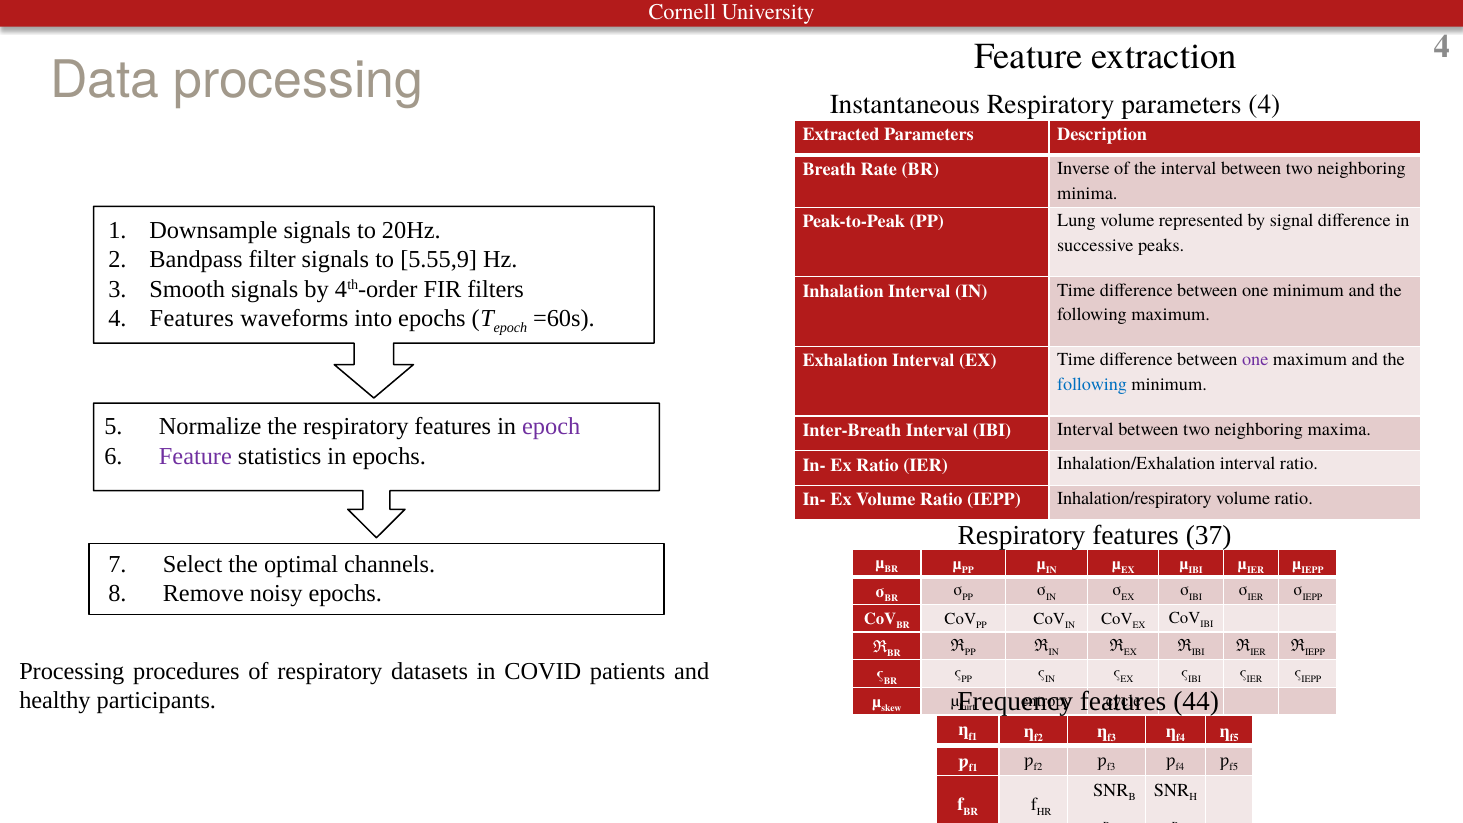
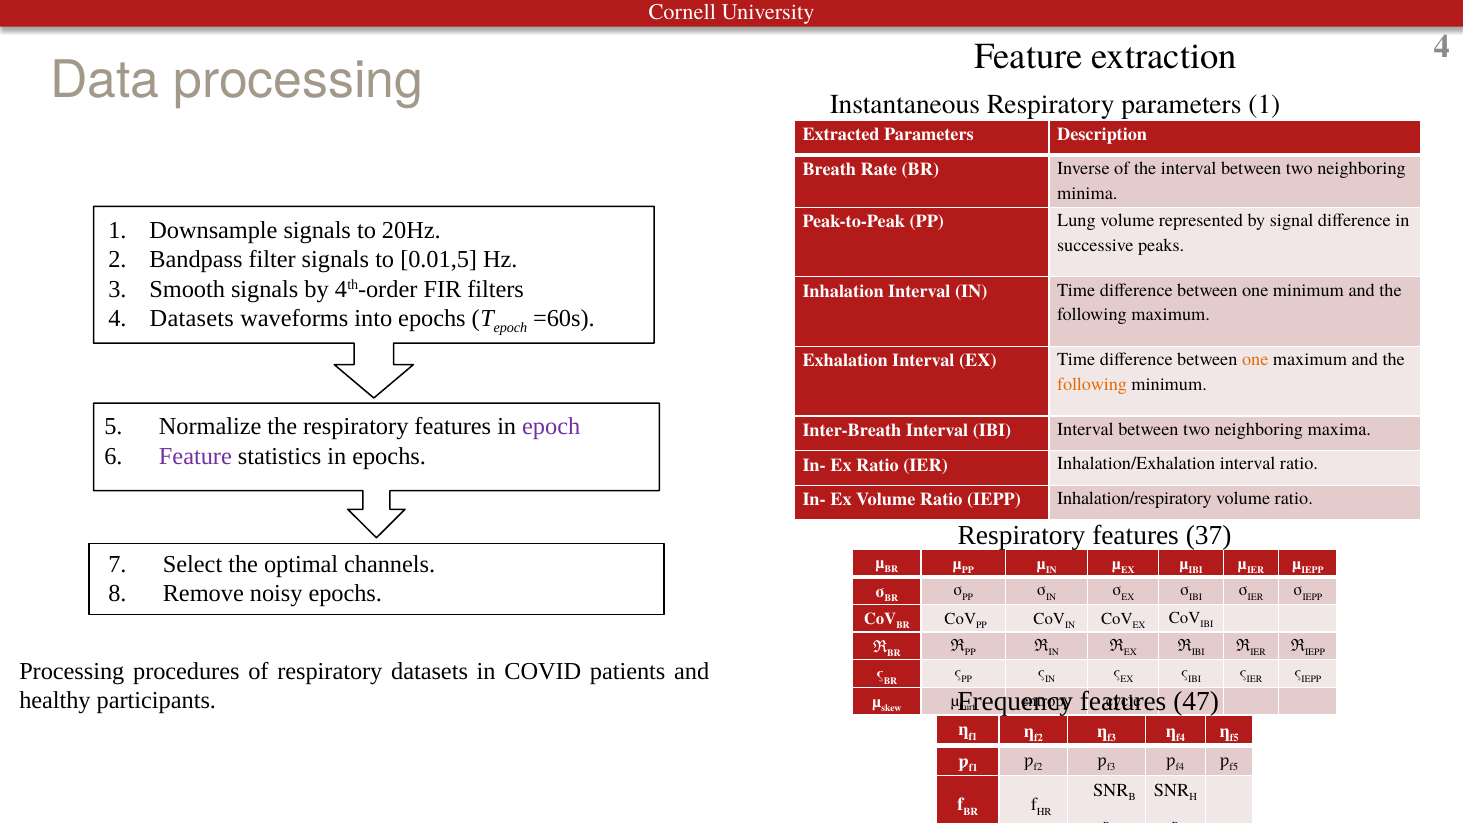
parameters 4: 4 -> 1 (1264, 105)
5.55,9: 5.55,9 -> 0.01,5 (439, 260)
4 Features: Features -> Datasets (192, 318)
one colour: purple -> orange (1255, 360)
following colour: blue -> orange (1092, 384)
44: 44 -> 47 (1196, 701)
